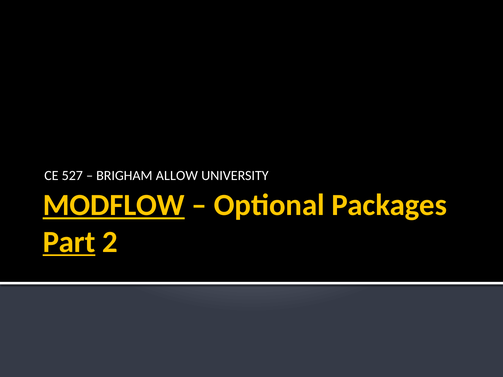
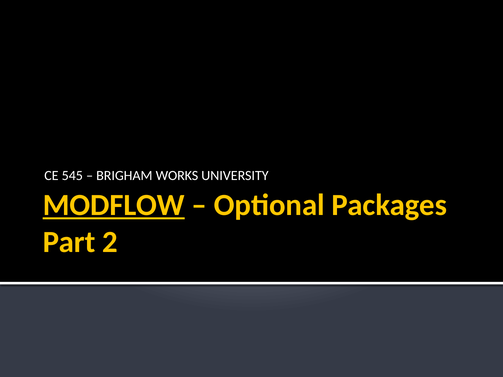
527: 527 -> 545 (72, 176)
ALLOW: ALLOW -> WORKS (177, 176)
Part underline: present -> none (69, 242)
